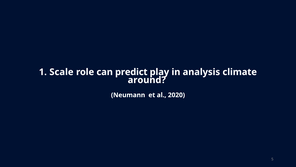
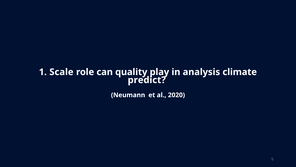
predict: predict -> quality (131, 72)
around: around -> predict (147, 80)
